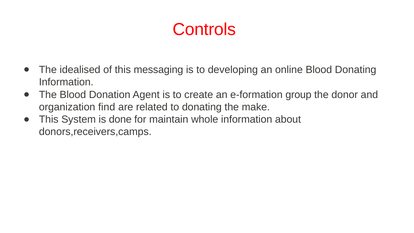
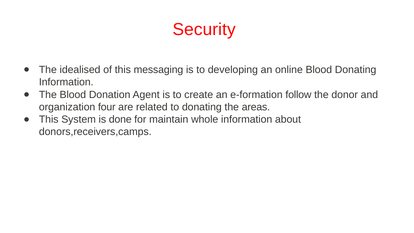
Controls: Controls -> Security (204, 30)
group: group -> follow (298, 95)
find: find -> four (107, 107)
make: make -> areas (256, 107)
